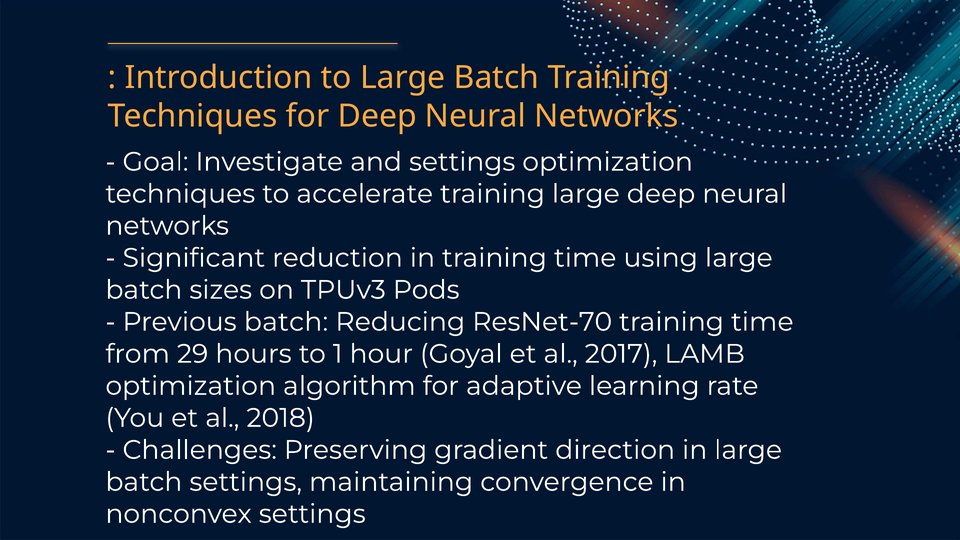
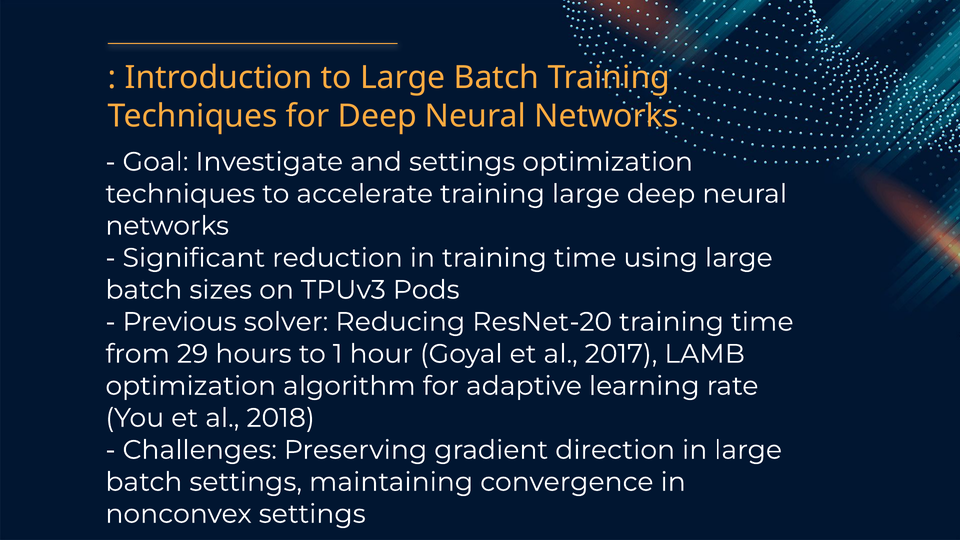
Previous batch: batch -> solver (286, 322)
ResNet-70: ResNet-70 -> ResNet-20 (542, 322)
